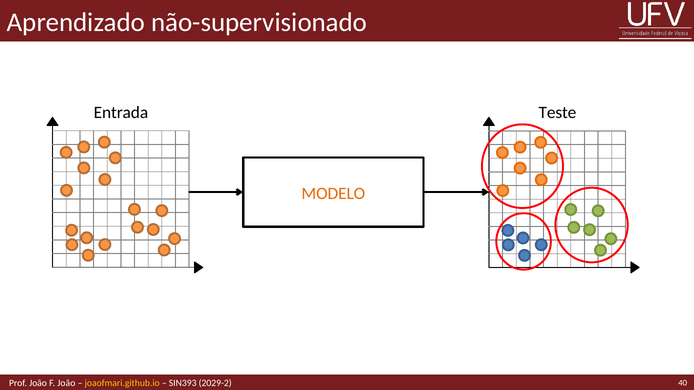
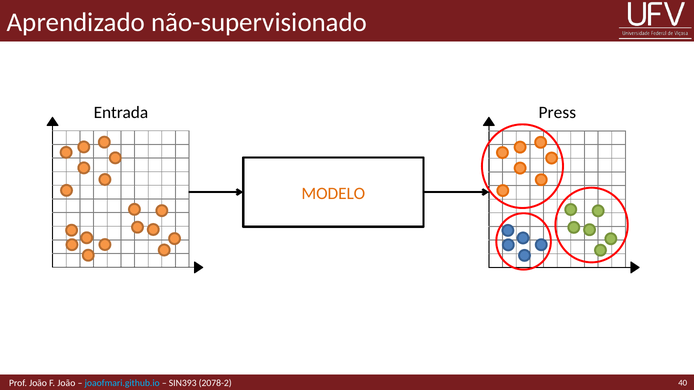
Teste: Teste -> Press (557, 113)
joaofmari.github.io colour: yellow -> light blue (122, 384)
2029-2: 2029-2 -> 2078-2 (215, 384)
